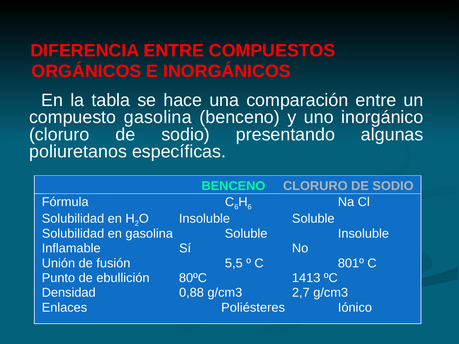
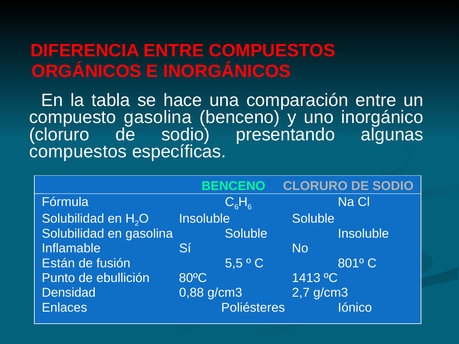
poliuretanos: poliuretanos -> compuestos (78, 152)
Unión: Unión -> Están (58, 263)
